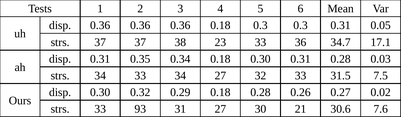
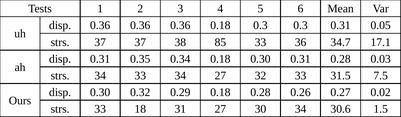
23: 23 -> 85 (220, 42)
93: 93 -> 18 (140, 108)
30 21: 21 -> 34 (301, 108)
7.6: 7.6 -> 1.5 (381, 108)
